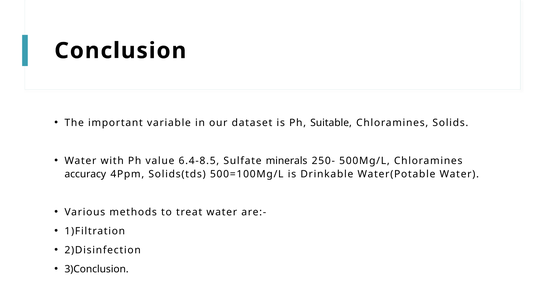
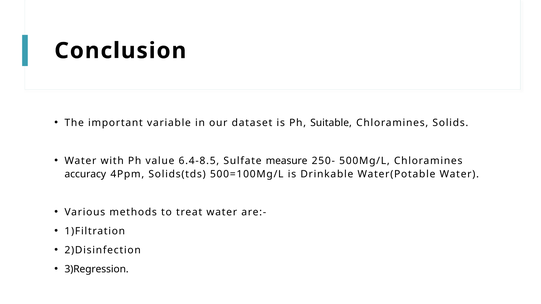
minerals: minerals -> measure (287, 161)
3)Conclusion: 3)Conclusion -> 3)Regression (97, 269)
